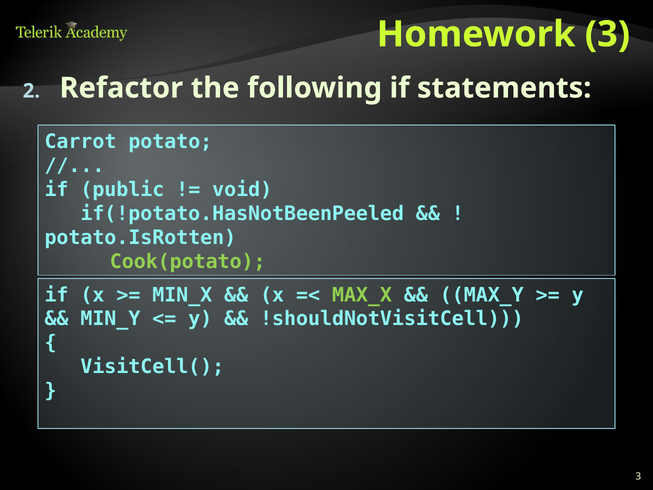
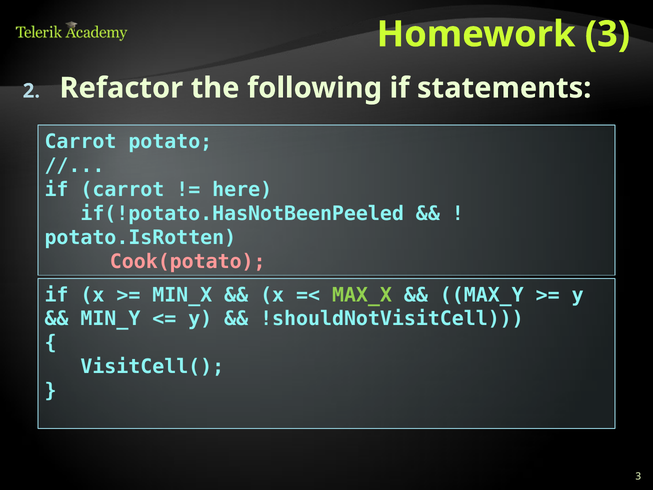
if public: public -> carrot (122, 190)
void: void -> here (242, 190)
Cook(potato colour: light green -> pink (188, 261)
